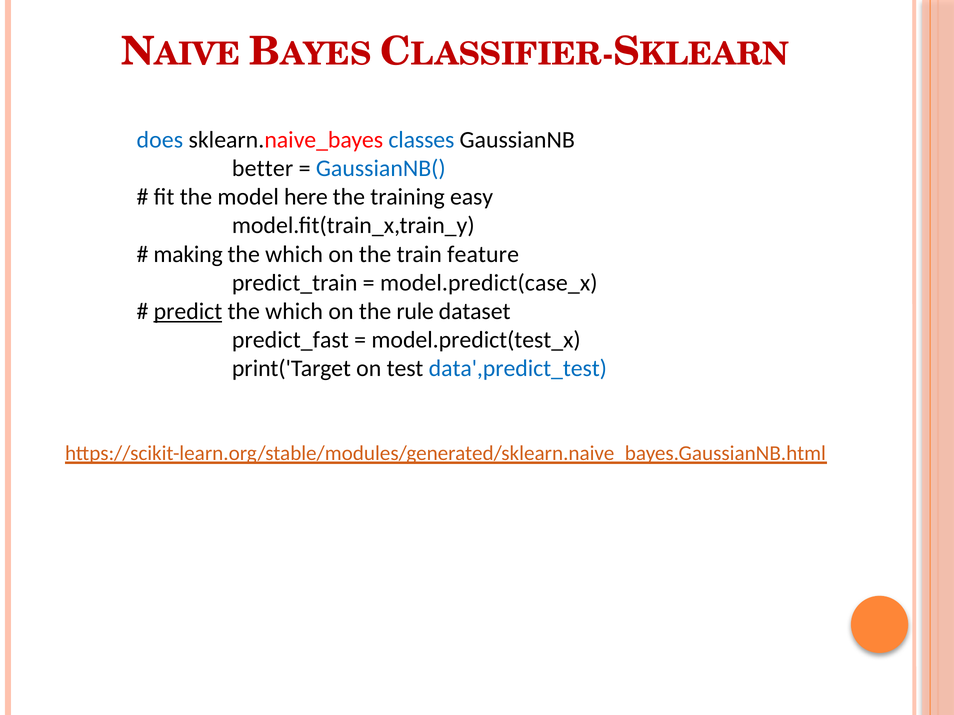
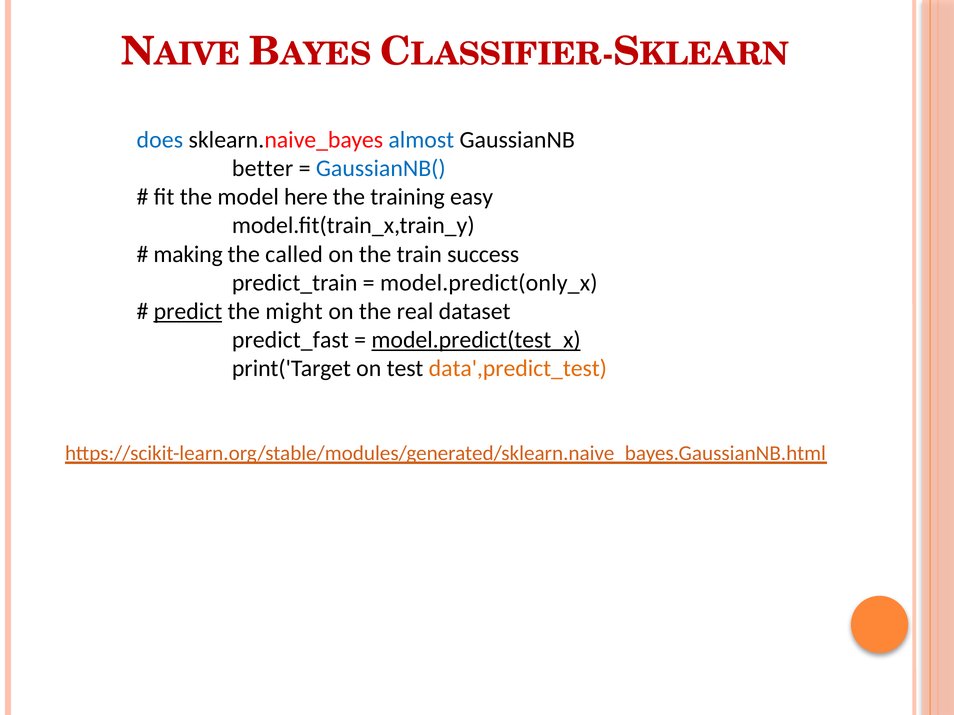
classes: classes -> almost (421, 140)
which: which -> called (294, 254)
feature: feature -> success (483, 254)
model.predict(case_x: model.predict(case_x -> model.predict(only_x (489, 283)
which: which -> might (294, 312)
rule: rule -> real (415, 312)
model.predict(test_x underline: none -> present (476, 340)
data',predict_test colour: blue -> orange (518, 369)
